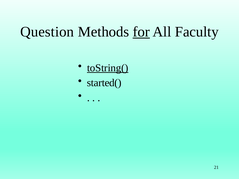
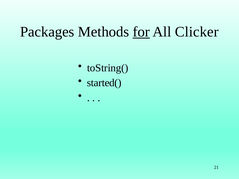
Question: Question -> Packages (47, 32)
Faculty: Faculty -> Clicker (197, 32)
toString( underline: present -> none (108, 68)
